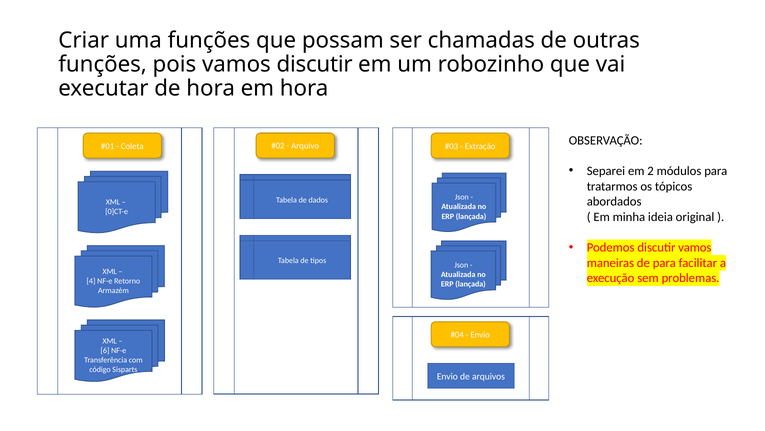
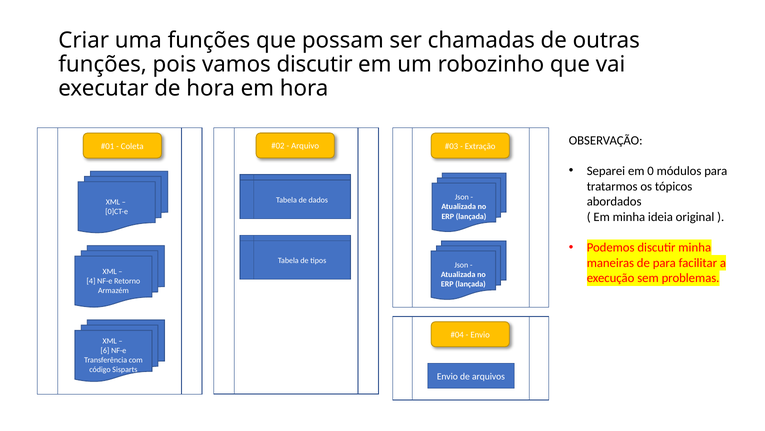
2: 2 -> 0 (651, 171)
discutir vamos: vamos -> minha (695, 247)
